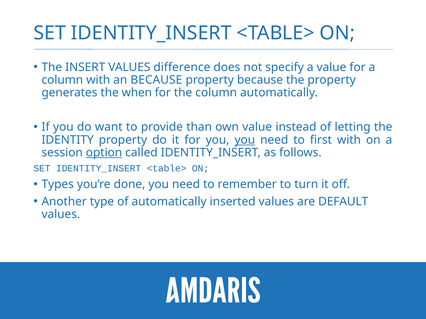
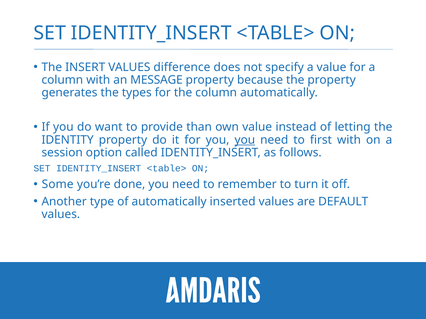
an BECAUSE: BECAUSE -> MESSAGE (157, 80)
when: when -> types (137, 93)
option underline: present -> none (104, 153)
Types: Types -> Some (58, 185)
